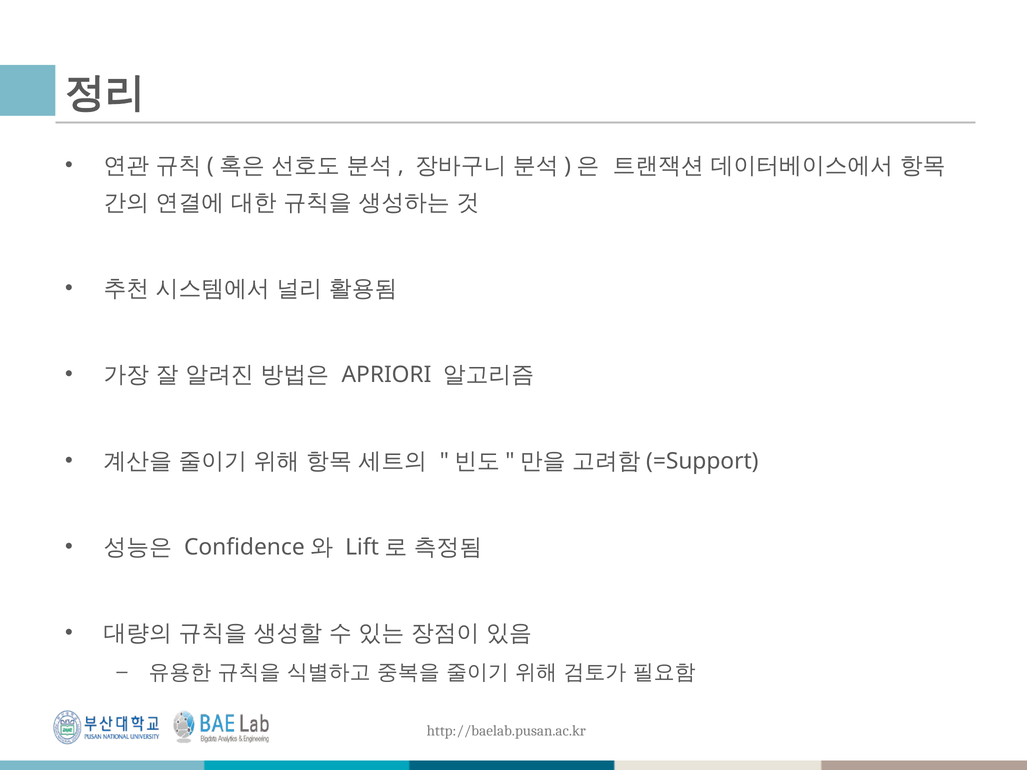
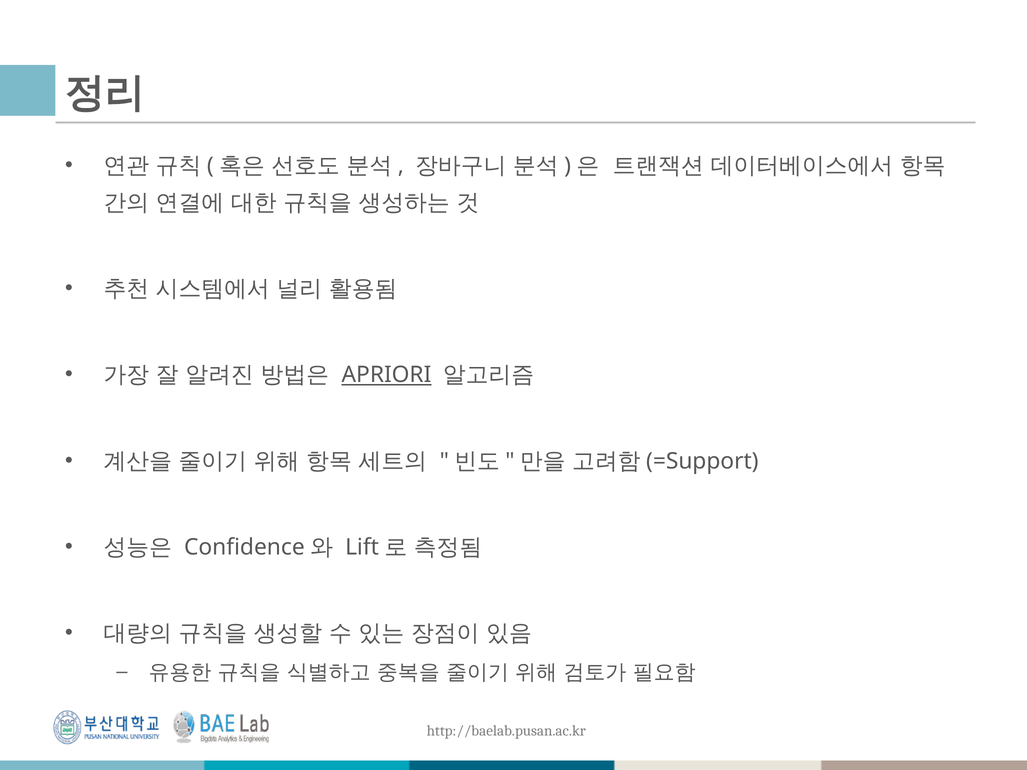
APRIORI underline: none -> present (386, 375)
